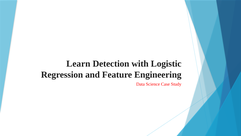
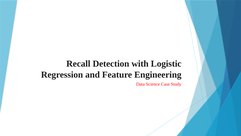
Learn: Learn -> Recall (78, 64)
